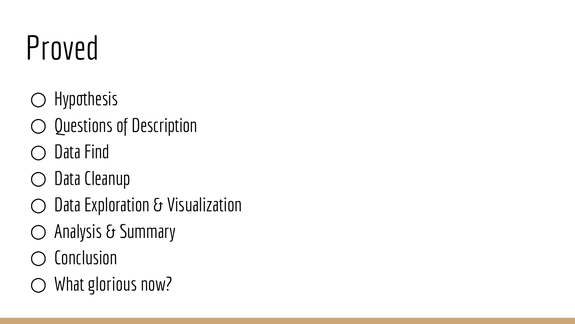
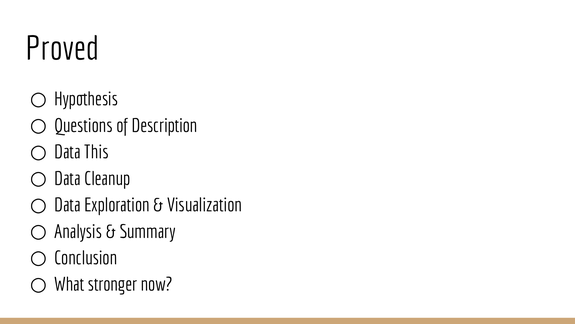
Find: Find -> This (97, 152)
glorious: glorious -> stronger (113, 284)
